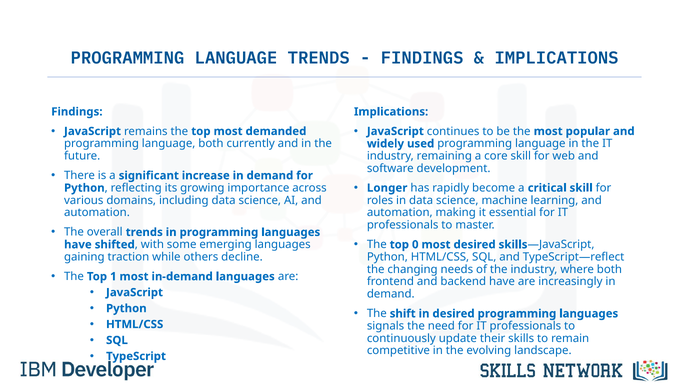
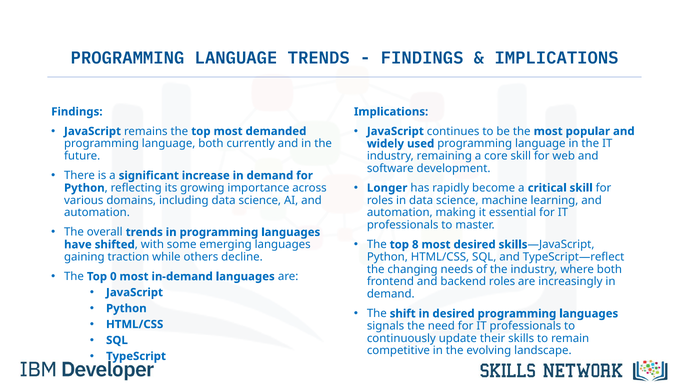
0: 0 -> 8 (415, 245)
1: 1 -> 0 (113, 277)
backend have: have -> roles (502, 282)
